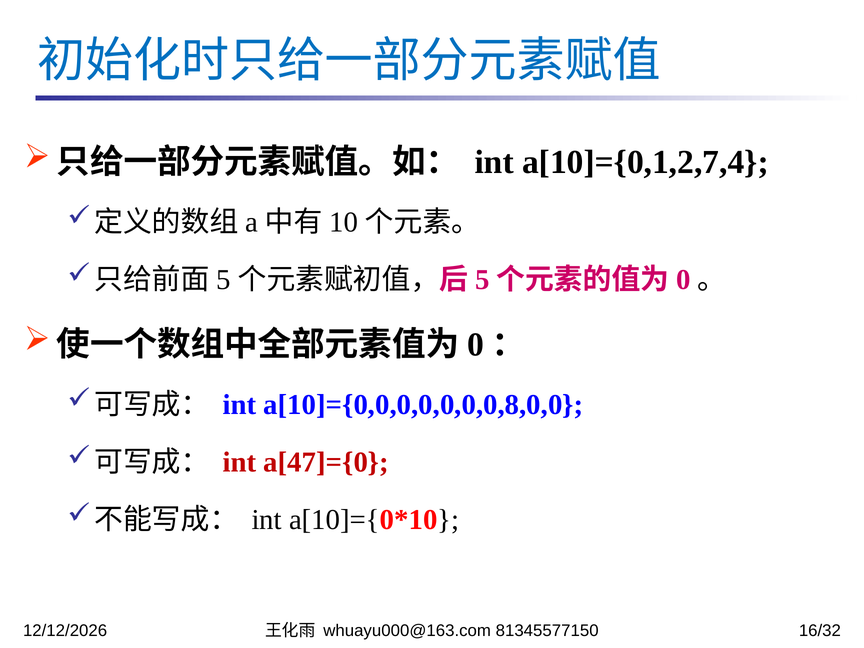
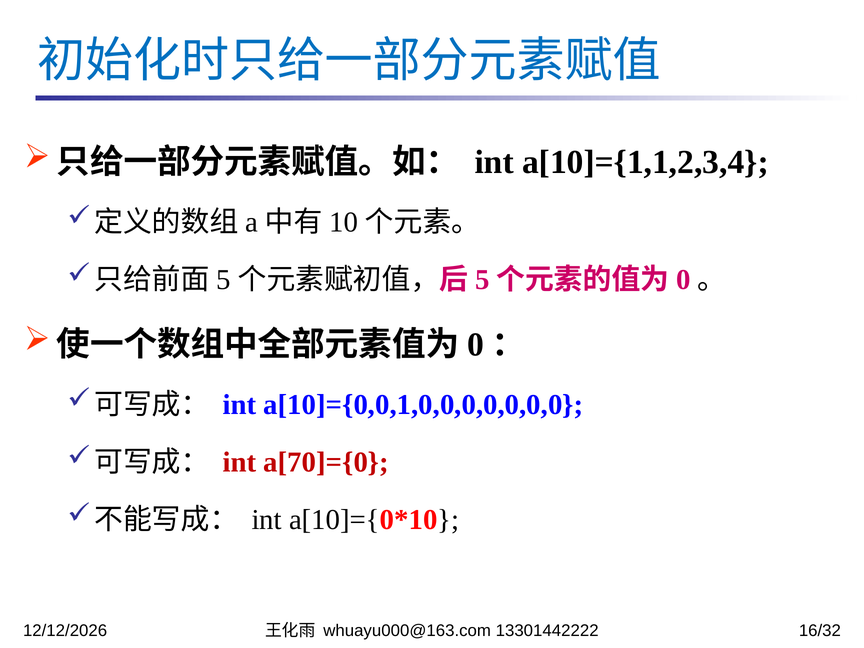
a[10]={0,1,2,7,4: a[10]={0,1,2,7,4 -> a[10]={1,1,2,3,4 (645, 162)
a[10]={0,0,0,0,0,0,0,8,0,0: a[10]={0,0,0,0,0,0,0,8,0,0 -> a[10]={0,0,1,0,0,0,0,0,0,0 (423, 405)
a[47]={0: a[47]={0 -> a[70]={0 (326, 462)
81345577150: 81345577150 -> 13301442222 (547, 631)
